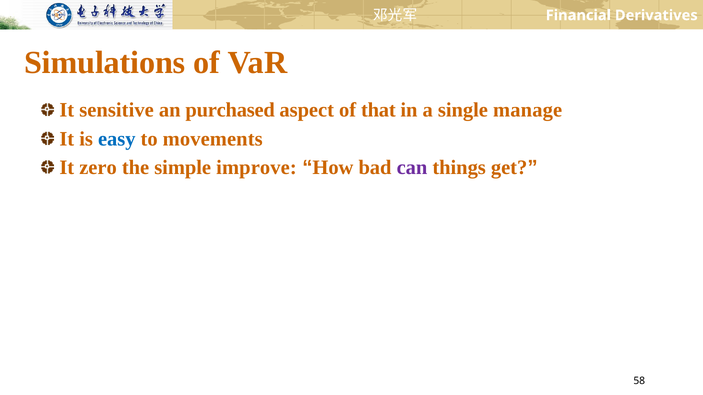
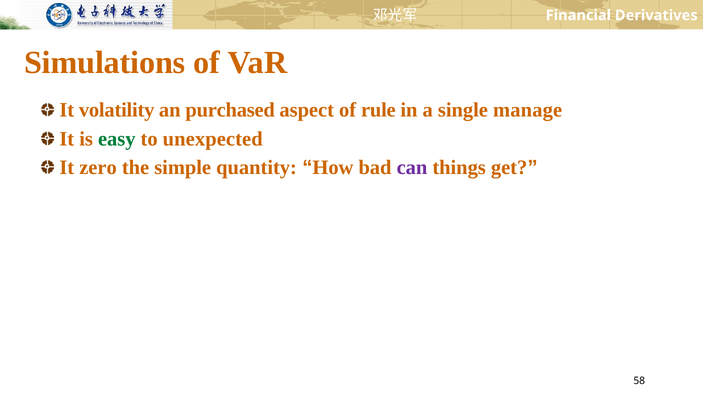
sensitive: sensitive -> volatility (117, 110)
that: that -> rule (378, 110)
easy colour: blue -> green (117, 139)
movements: movements -> unexpected (213, 139)
improve: improve -> quantity (257, 168)
